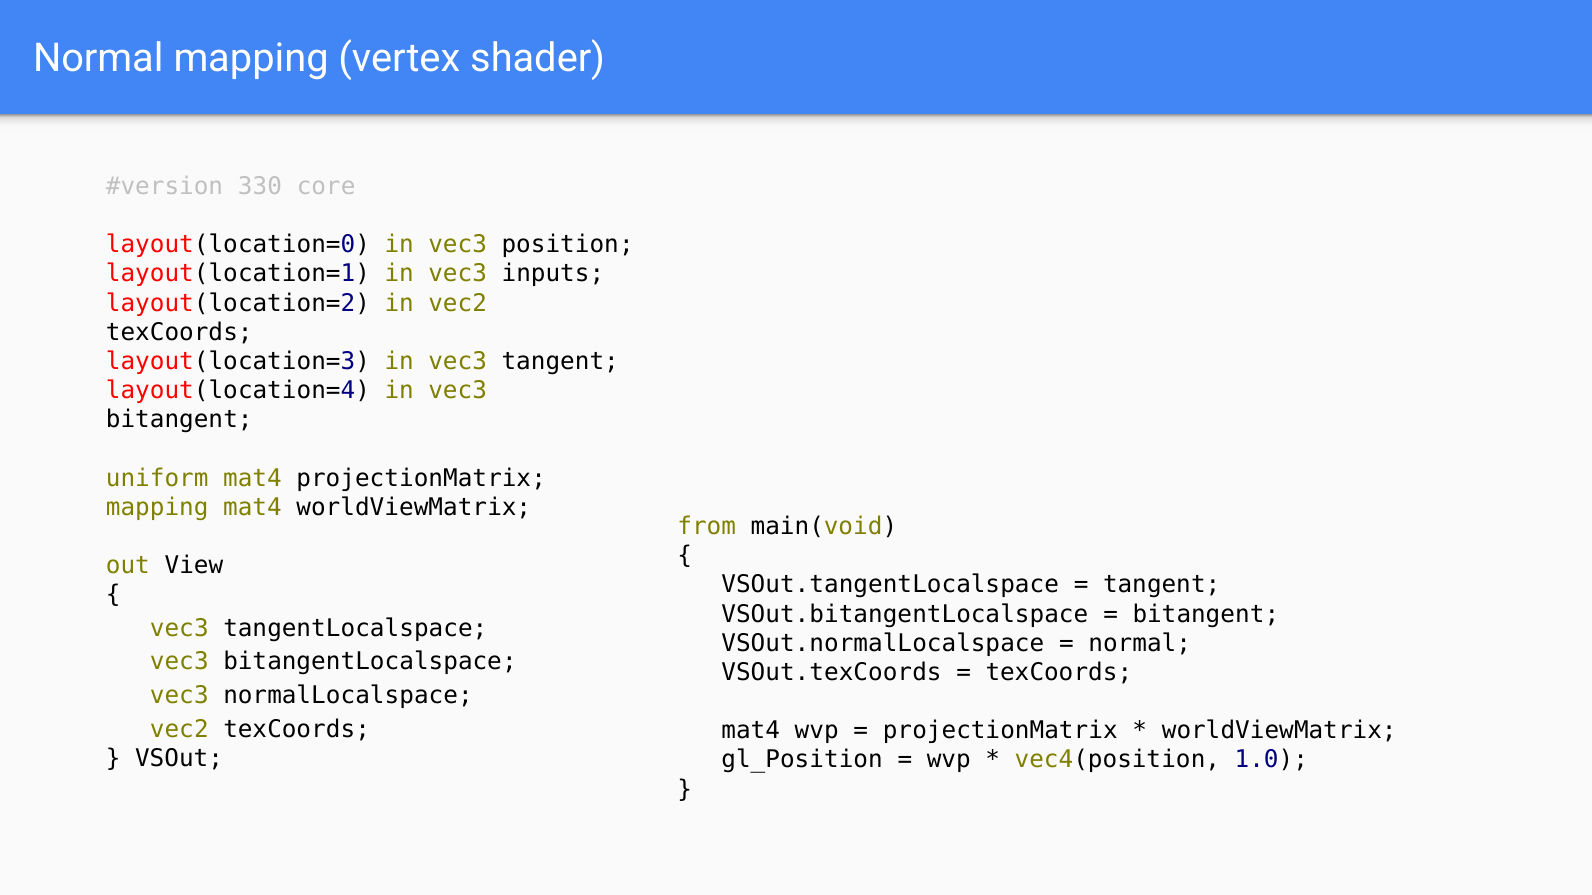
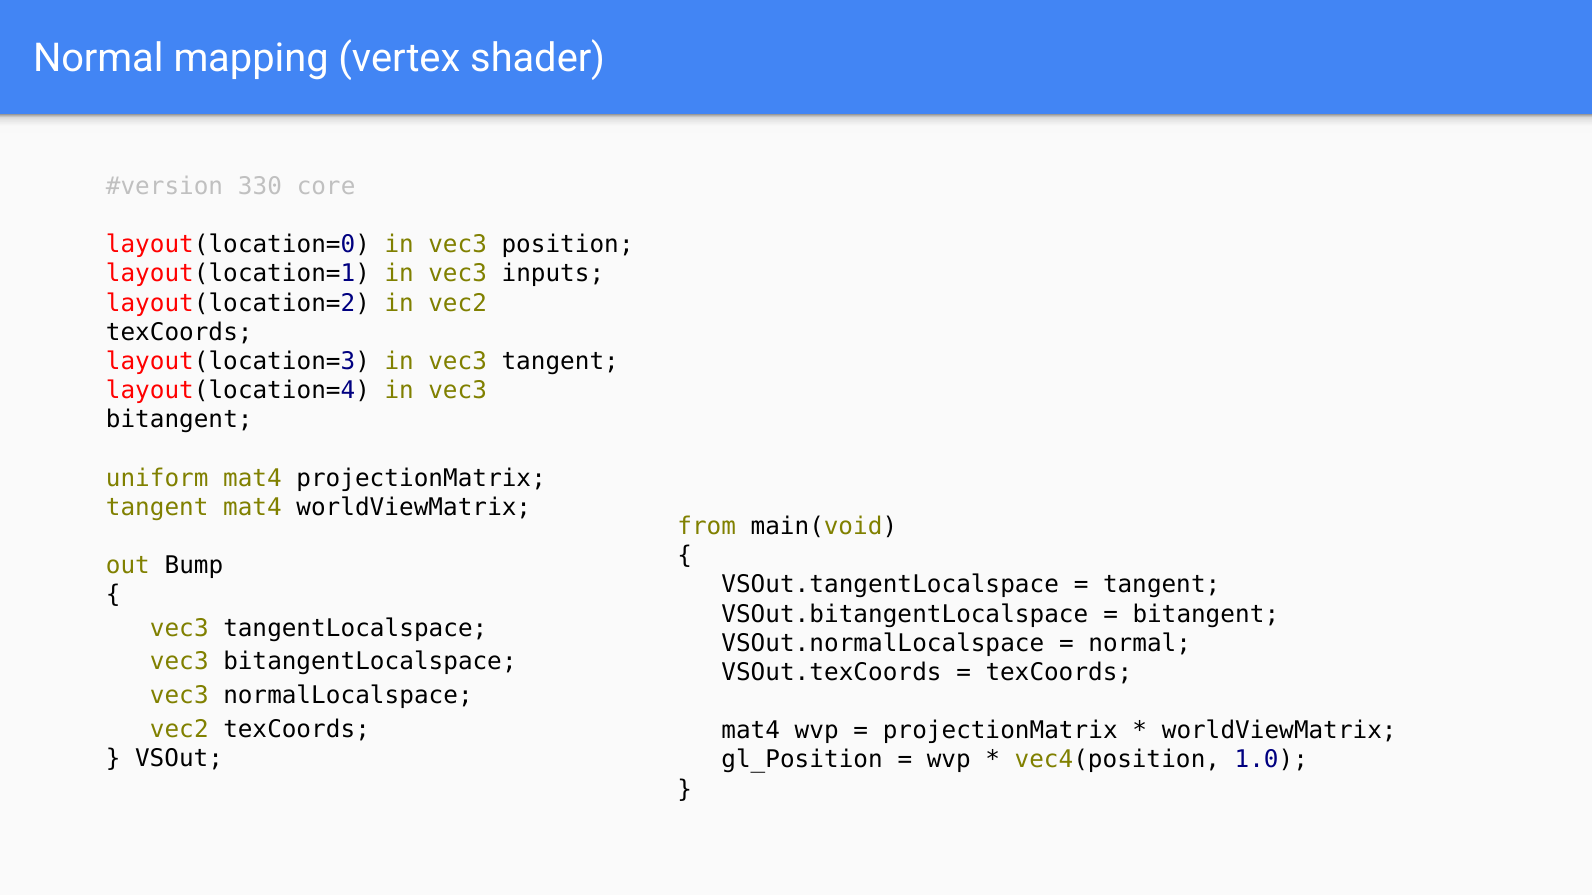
mapping: mapping -> tangent (157, 508)
View: View -> Bump (194, 566)
